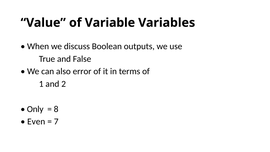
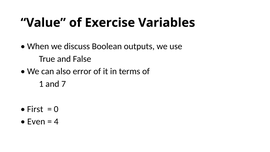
Variable: Variable -> Exercise (110, 23)
2: 2 -> 7 (64, 84)
Only: Only -> First (35, 109)
8: 8 -> 0 (56, 109)
7: 7 -> 4 (56, 121)
